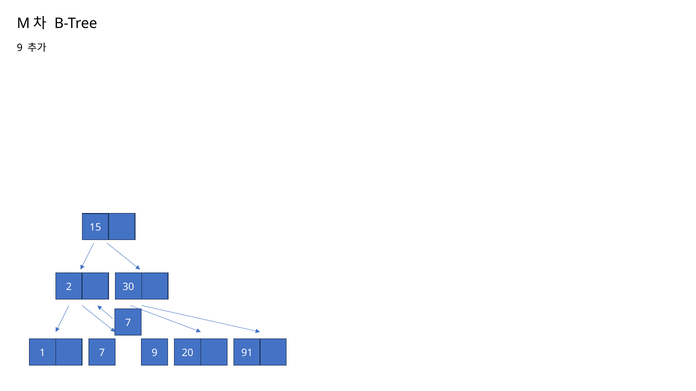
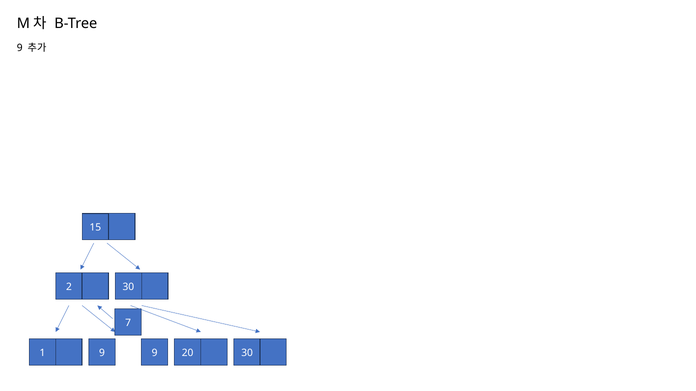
1 7: 7 -> 9 (102, 353)
20 91: 91 -> 30 (247, 353)
